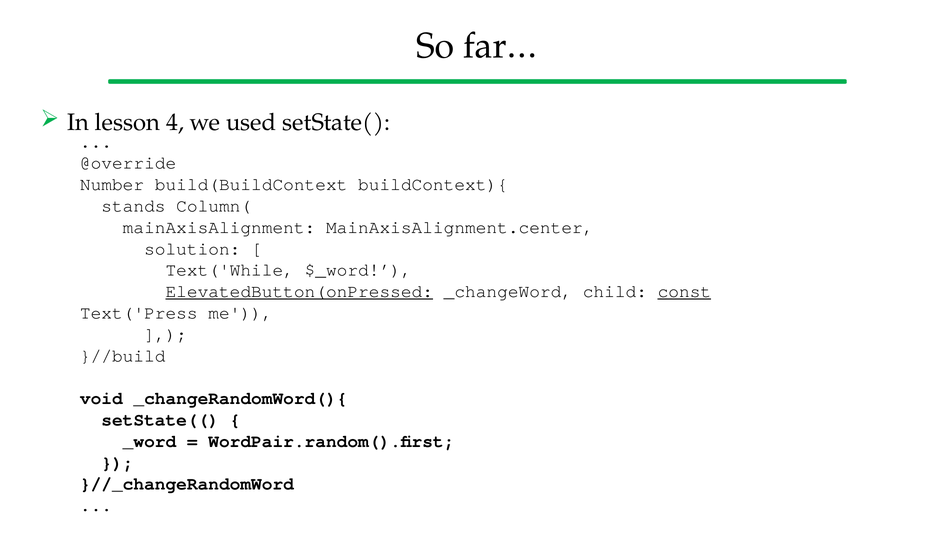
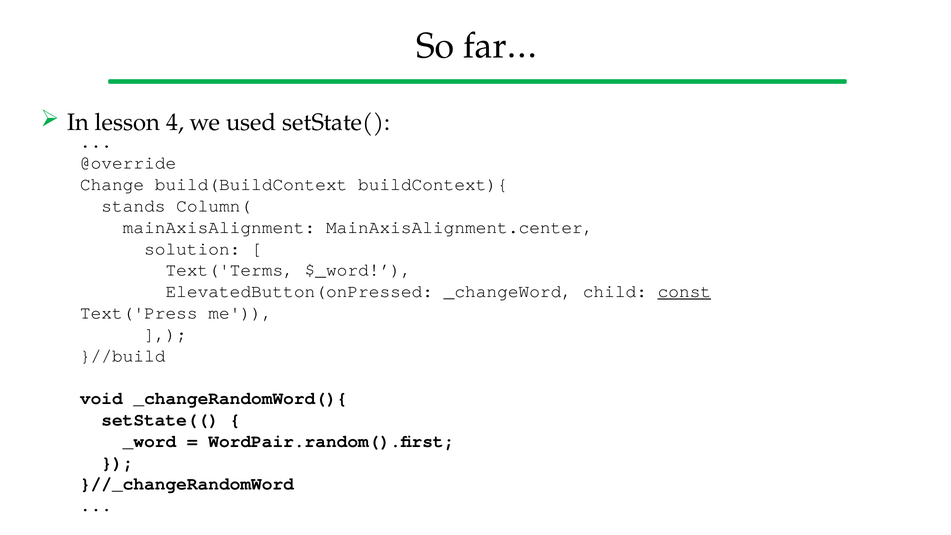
Number: Number -> Change (112, 184)
Text('While: Text('While -> Text('Terms (230, 270)
ElevatedButton(onPressed underline: present -> none (299, 291)
